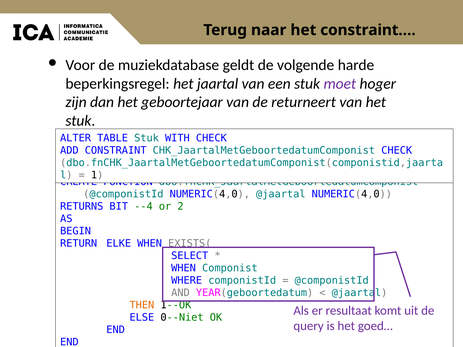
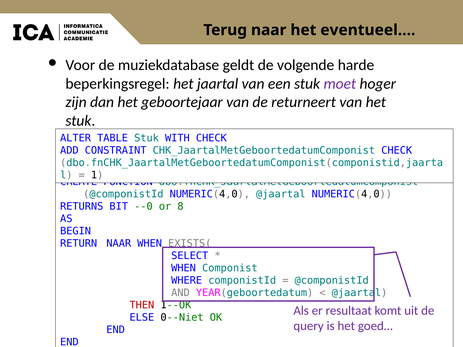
constraint…: constraint… -> eventueel… (368, 30)
--4: --4 -> --0 (143, 207)
2: 2 -> 8 (181, 207)
RETURN ELKE: ELKE -> NAAR (119, 244)
THEN colour: orange -> red (142, 305)
